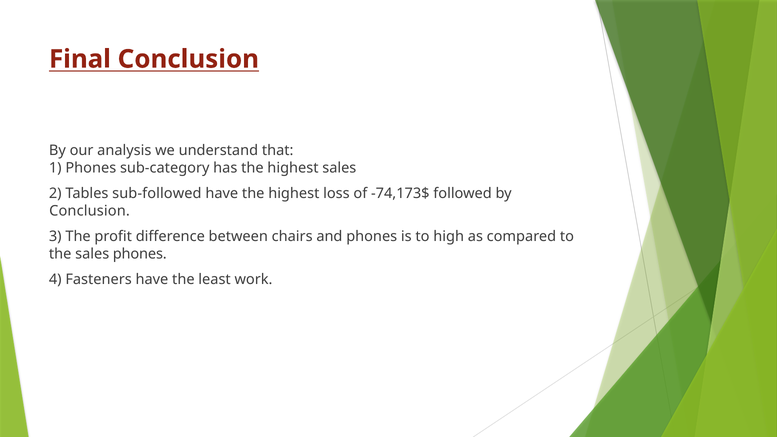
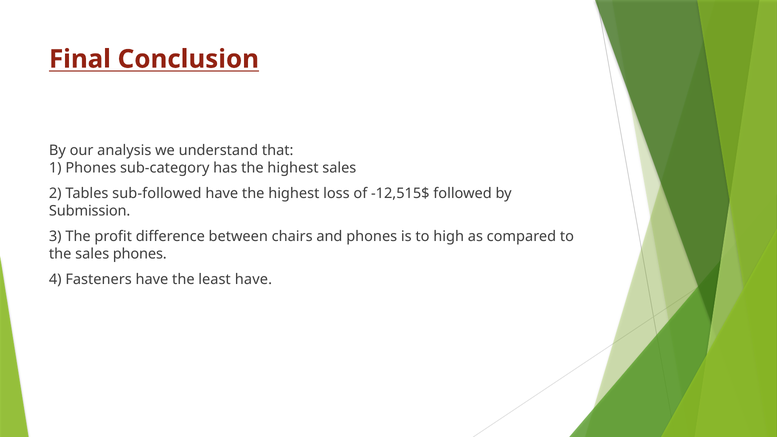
-74,173$: -74,173$ -> -12,515$ (400, 193)
Conclusion: Conclusion -> Submission (90, 211)
least work: work -> have (253, 280)
